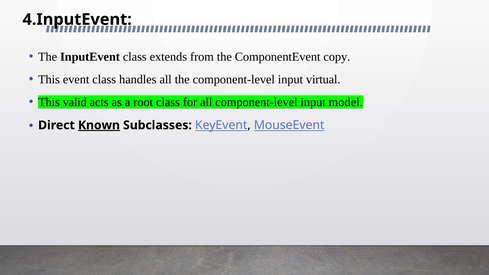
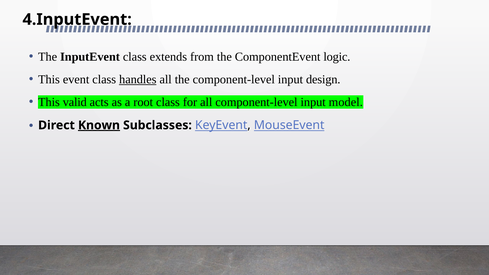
copy: copy -> logic (337, 57)
handles underline: none -> present (138, 79)
virtual: virtual -> design (323, 79)
